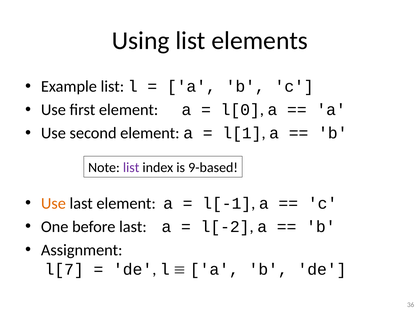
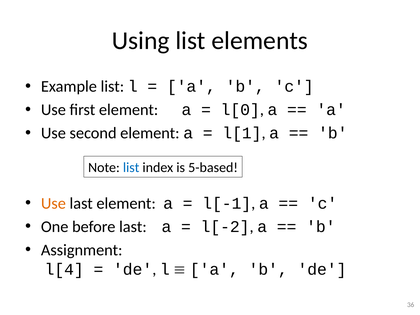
list colour: purple -> blue (131, 168)
9-based: 9-based -> 5-based (213, 168)
l[7: l[7 -> l[4 (64, 270)
